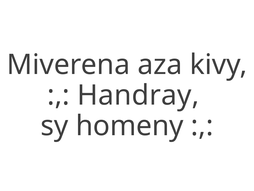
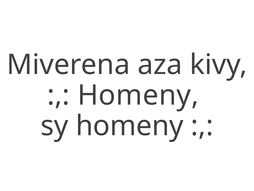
Handray: Handray -> Homeny (138, 95)
